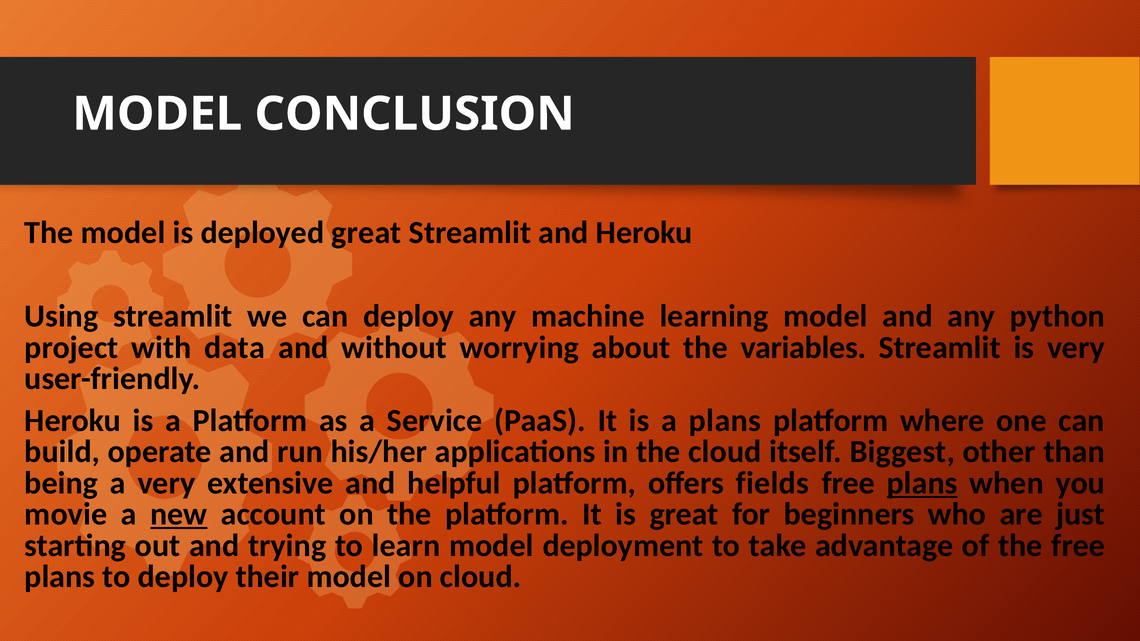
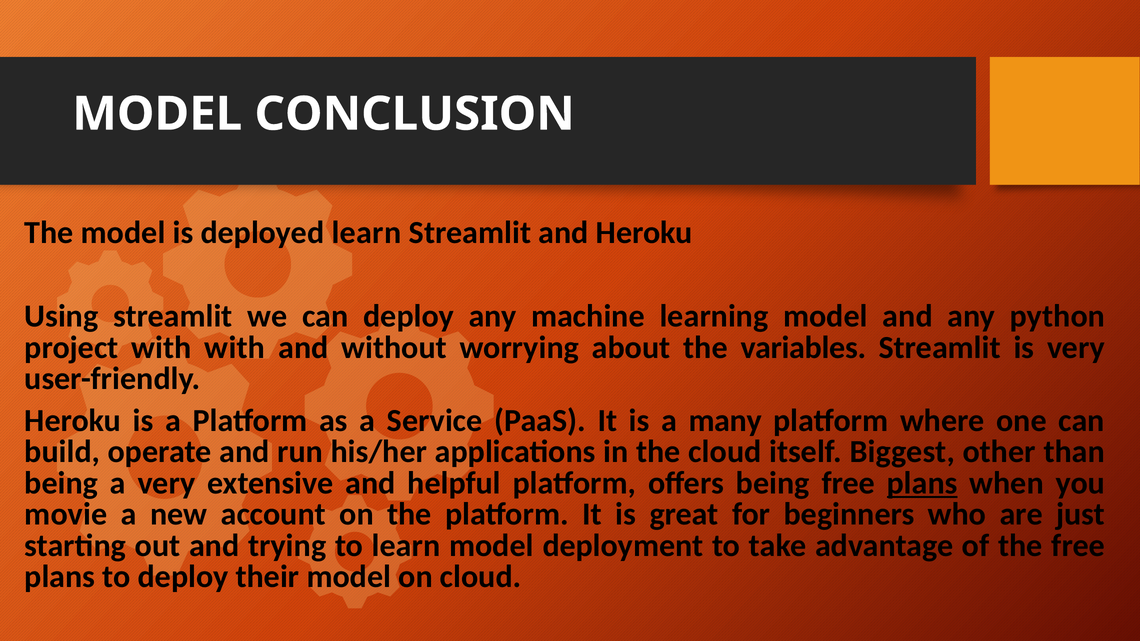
deployed great: great -> learn (366, 233)
with data: data -> with (235, 348)
a plans: plans -> many (725, 421)
offers fields: fields -> being (773, 483)
new underline: present -> none (179, 514)
